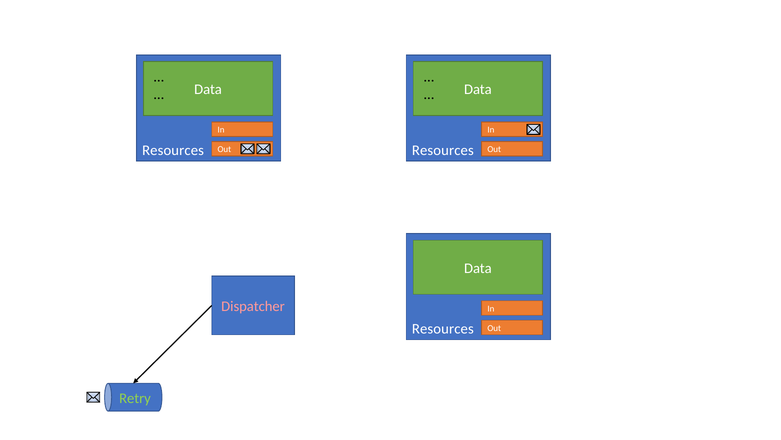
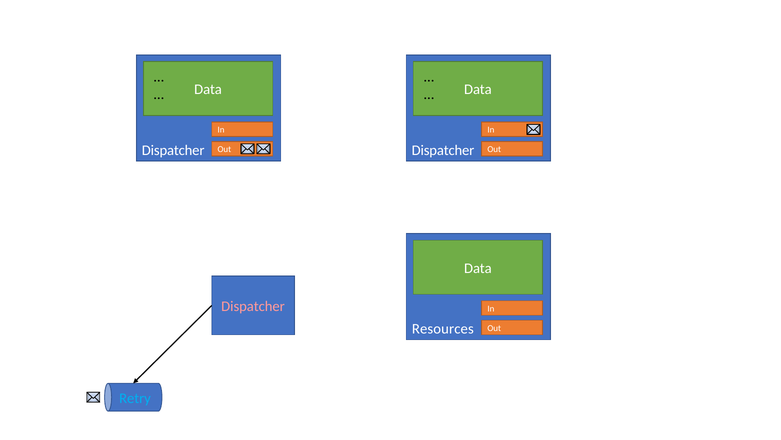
Resources: Resources -> Dispatcher (173, 150)
Resources: Resources -> Dispatcher (443, 150)
Retry colour: light green -> light blue (135, 398)
